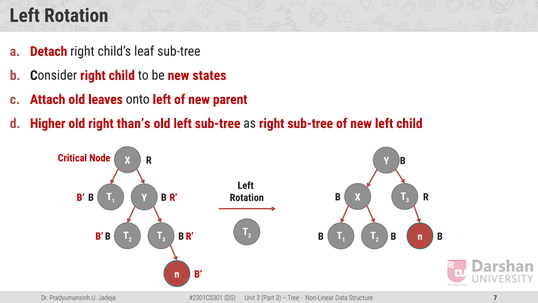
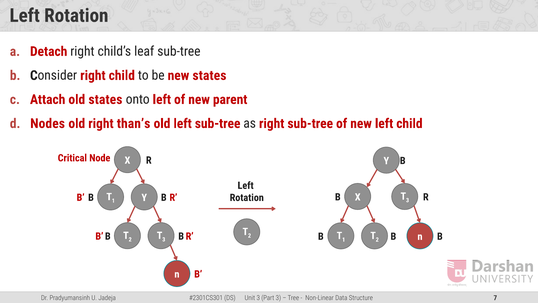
old leaves: leaves -> states (105, 99)
Higher: Higher -> Nodes (48, 123)
